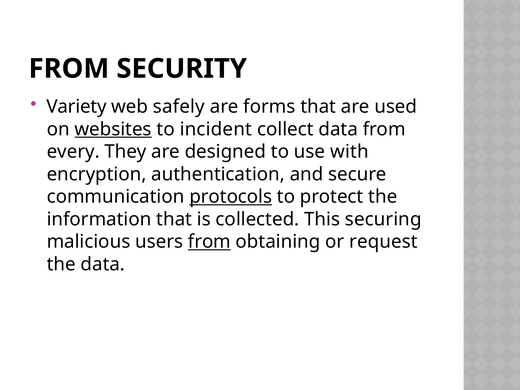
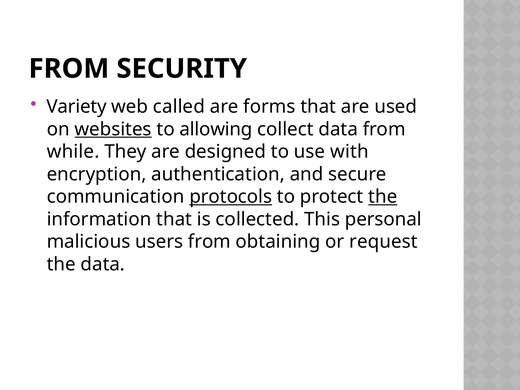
safely: safely -> called (179, 107)
incident: incident -> allowing (216, 129)
every: every -> while (73, 152)
the underline: none -> present (383, 197)
securing: securing -> personal (383, 219)
from underline: present -> none (209, 242)
